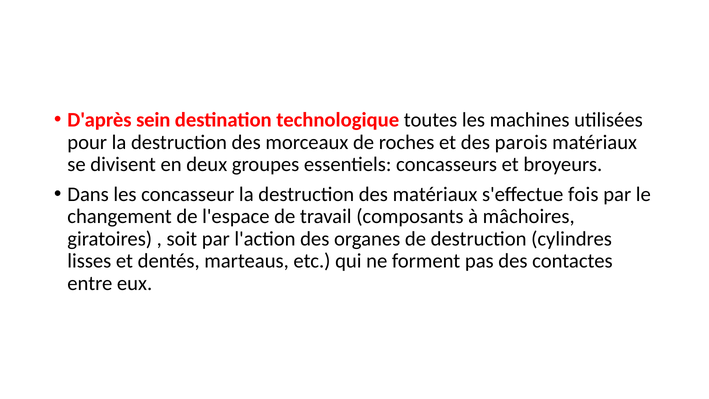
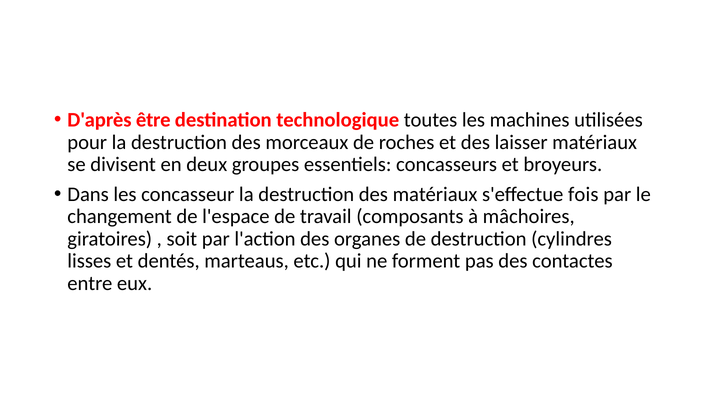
sein: sein -> être (153, 120)
parois: parois -> laisser (521, 142)
